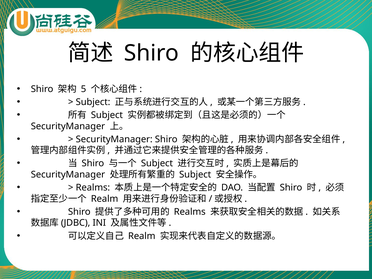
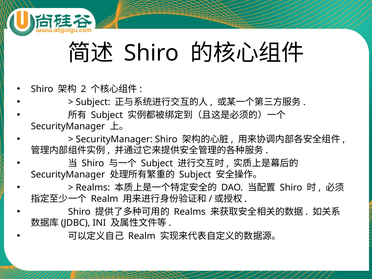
5: 5 -> 2 (84, 89)
